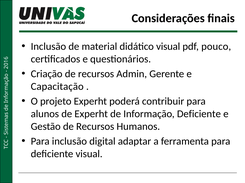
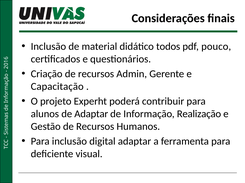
didático visual: visual -> todos (168, 47)
de Experht: Experht -> Adaptar (91, 114)
Informação Deficiente: Deficiente -> Realização (199, 114)
